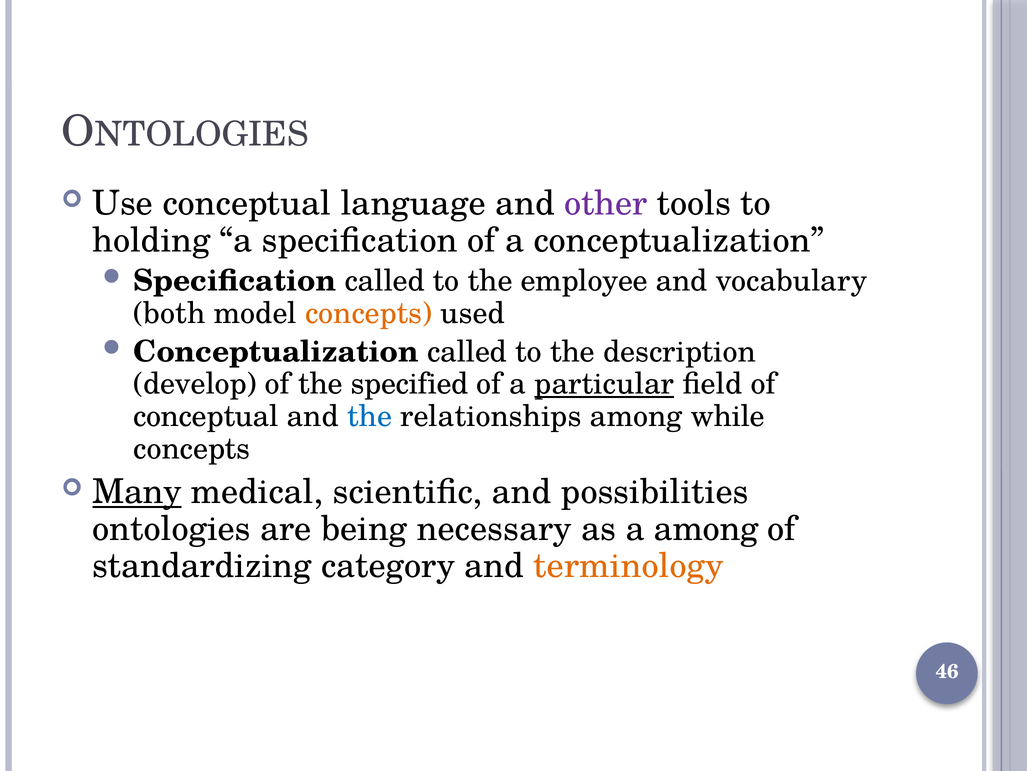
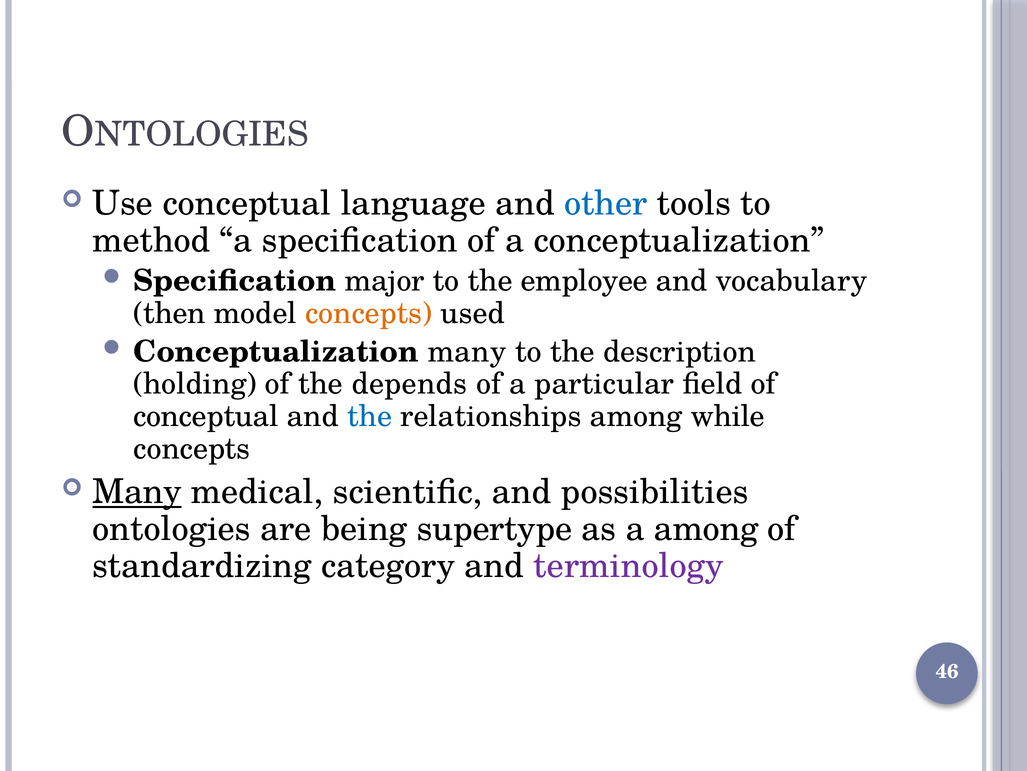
other colour: purple -> blue (606, 203)
holding: holding -> method (151, 240)
Specification called: called -> major (385, 281)
both: both -> then (170, 313)
Conceptualization called: called -> many (467, 351)
develop: develop -> holding (195, 384)
specified: specified -> depends (409, 384)
particular underline: present -> none (604, 384)
necessary: necessary -> supertype (495, 529)
terminology colour: orange -> purple (629, 566)
